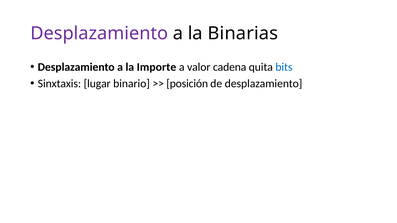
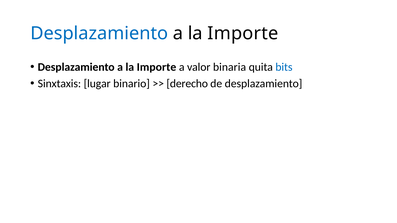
Desplazamiento colour: purple -> blue (99, 33)
Binarias: Binarias -> Importe (243, 33)
cadena: cadena -> binaria (230, 67)
posición: posición -> derecho (187, 84)
